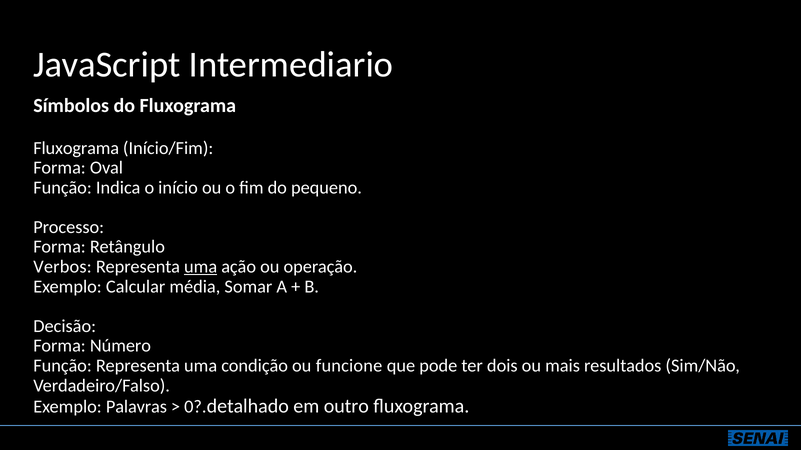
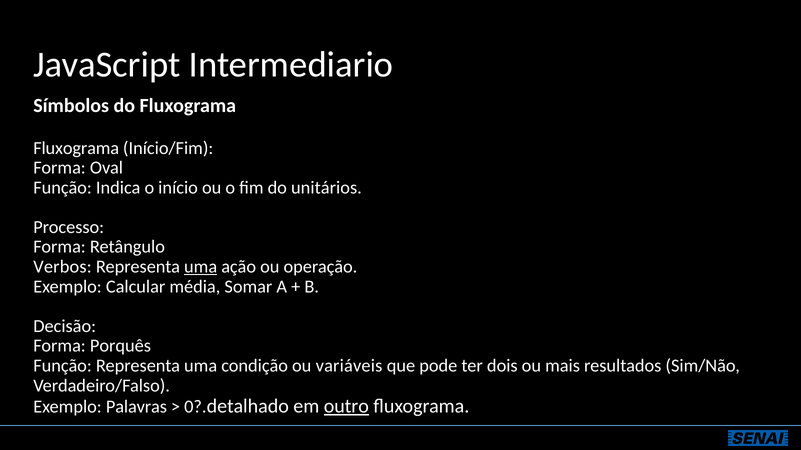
pequeno: pequeno -> unitários (326, 188)
Número: Número -> Porquês (120, 346)
funcione: funcione -> variáveis (349, 366)
outro underline: none -> present (346, 407)
